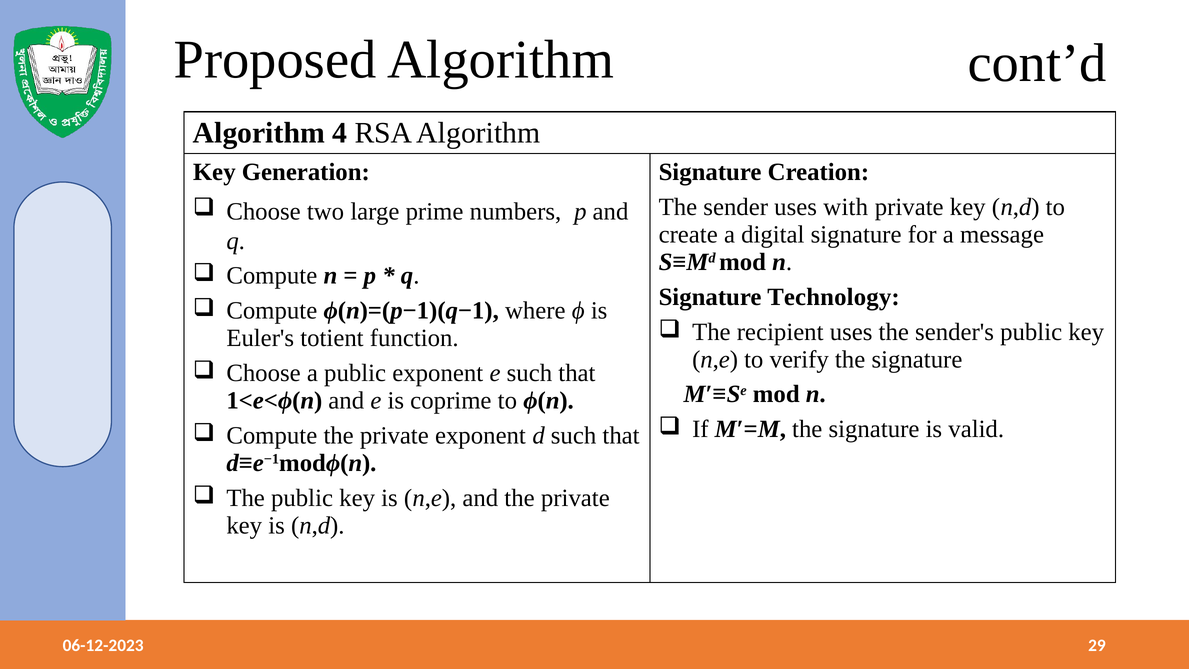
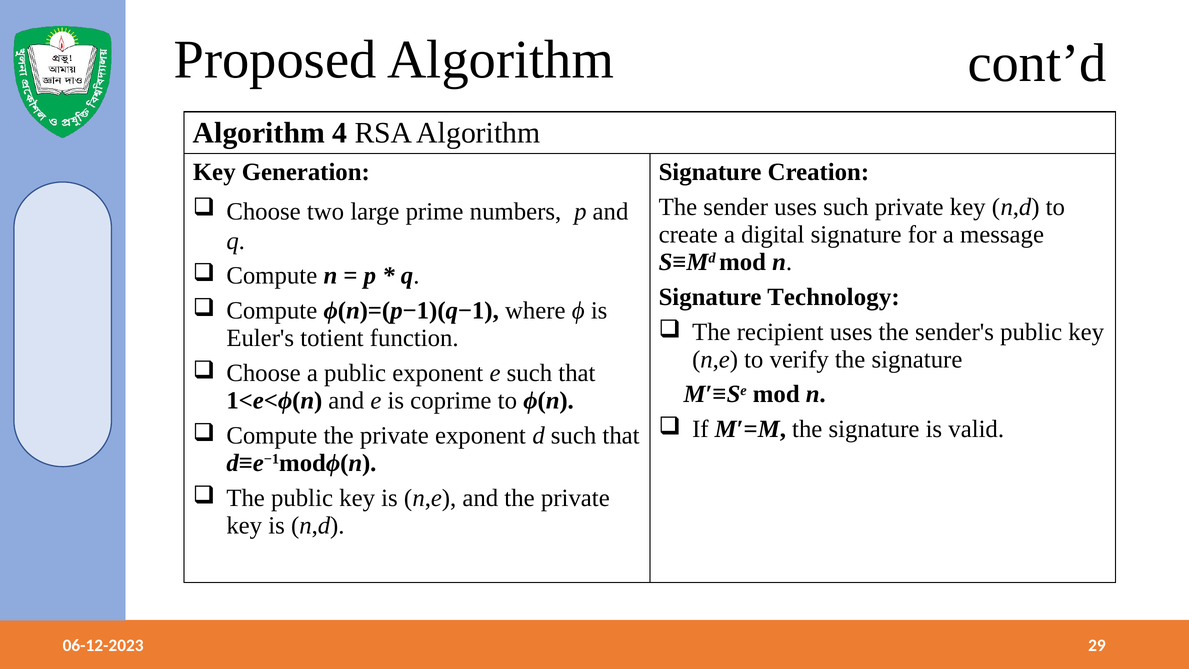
uses with: with -> such (846, 207)
